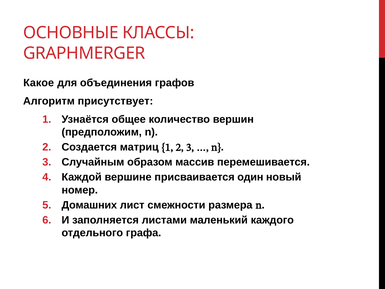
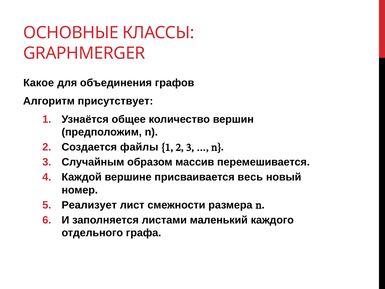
матриц: матриц -> файлы (139, 147)
один: один -> весь (250, 177)
Домашних: Домашних -> Реализует (89, 205)
